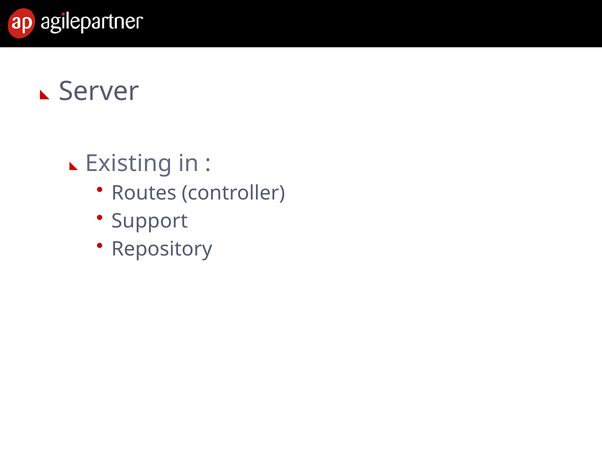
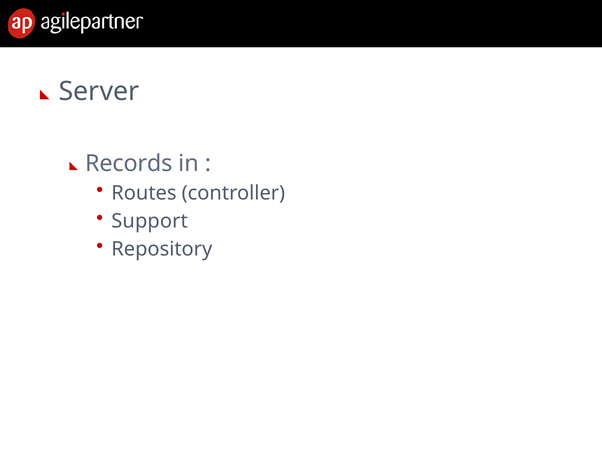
Existing: Existing -> Records (129, 164)
